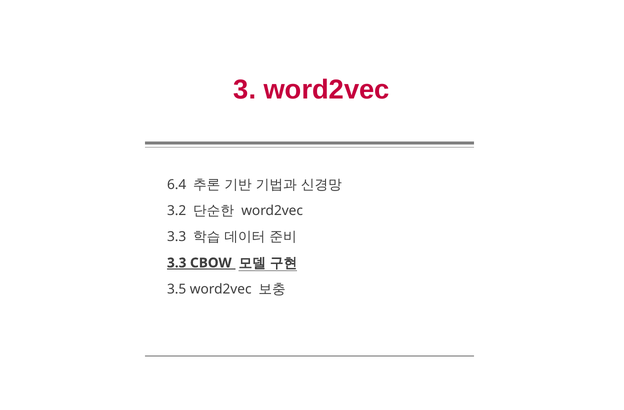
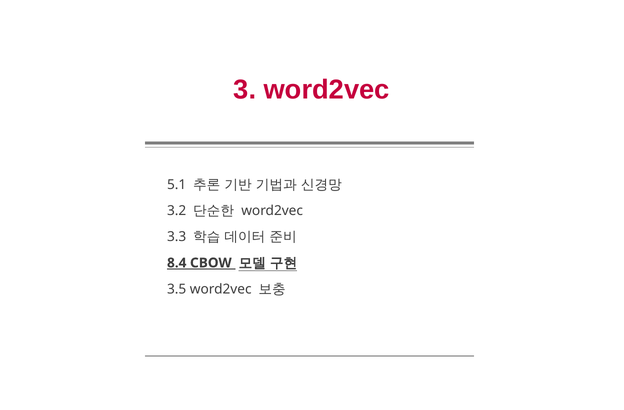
6.4: 6.4 -> 5.1 (177, 184)
3.3: 3.3 -> 8.4 (177, 263)
